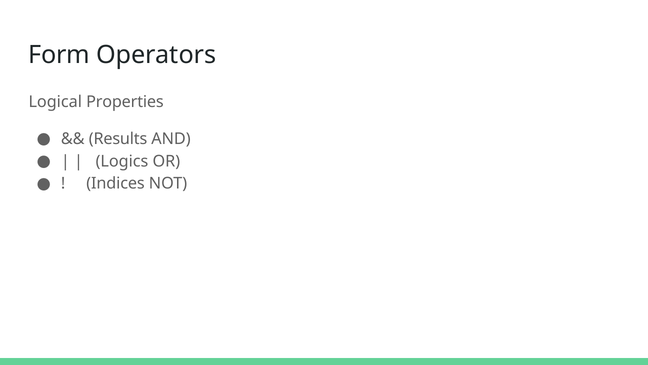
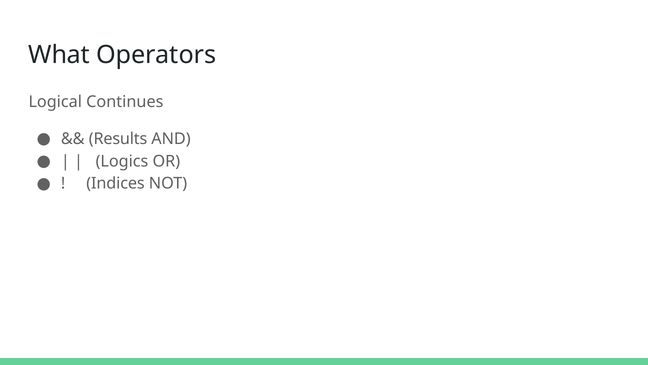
Form: Form -> What (59, 55)
Properties: Properties -> Continues (125, 102)
